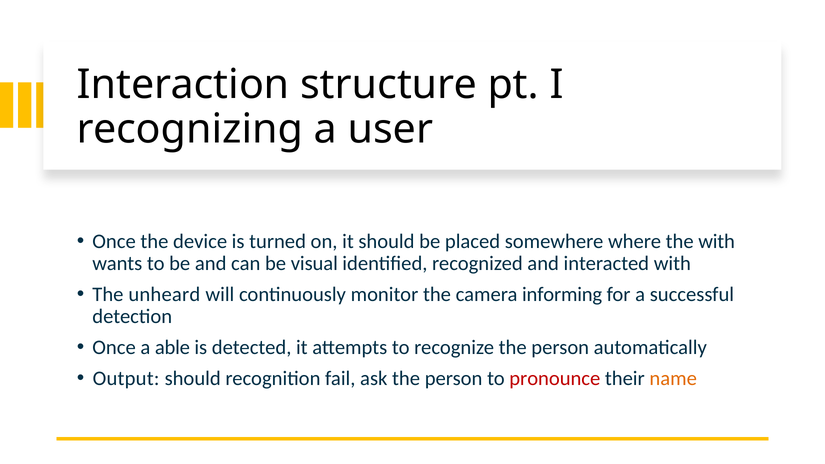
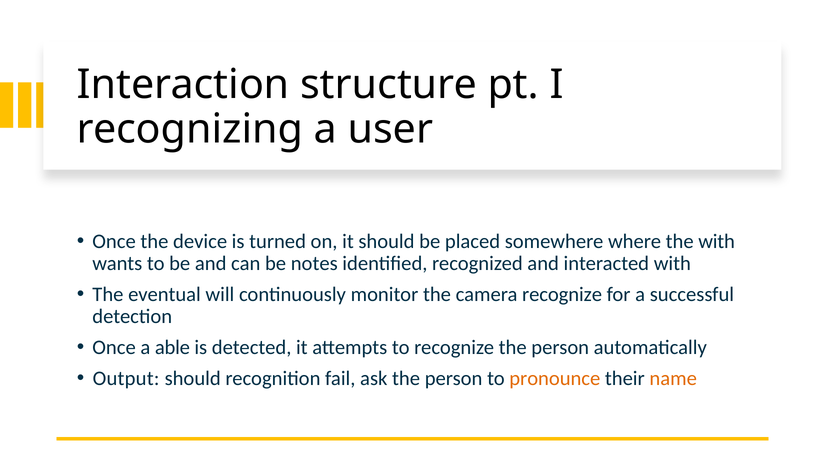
visual: visual -> notes (314, 263)
unheard: unheard -> eventual (164, 294)
camera informing: informing -> recognize (562, 294)
pronounce colour: red -> orange (555, 378)
